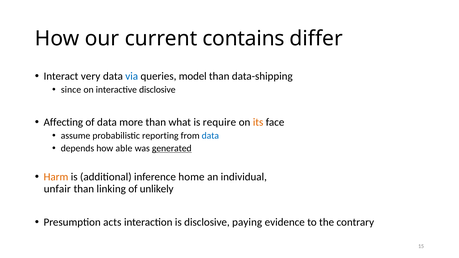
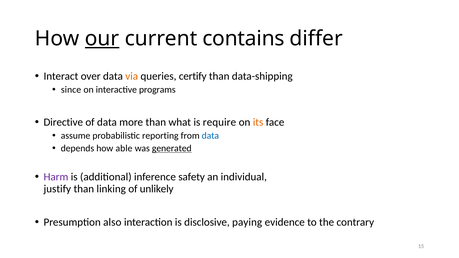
our underline: none -> present (102, 39)
very: very -> over (91, 76)
via colour: blue -> orange (132, 76)
model: model -> certify (193, 76)
interactive disclosive: disclosive -> programs (157, 90)
Affecting: Affecting -> Directive (63, 122)
Harm colour: orange -> purple (56, 177)
home: home -> safety (192, 177)
unfair: unfair -> justify (57, 189)
acts: acts -> also (112, 222)
